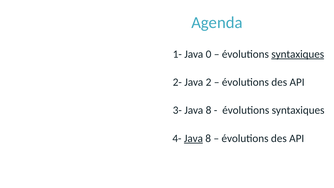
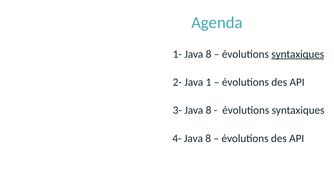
1- Java 0: 0 -> 8 (209, 54)
2: 2 -> 1 (209, 82)
Java underline: present -> none (193, 138)
